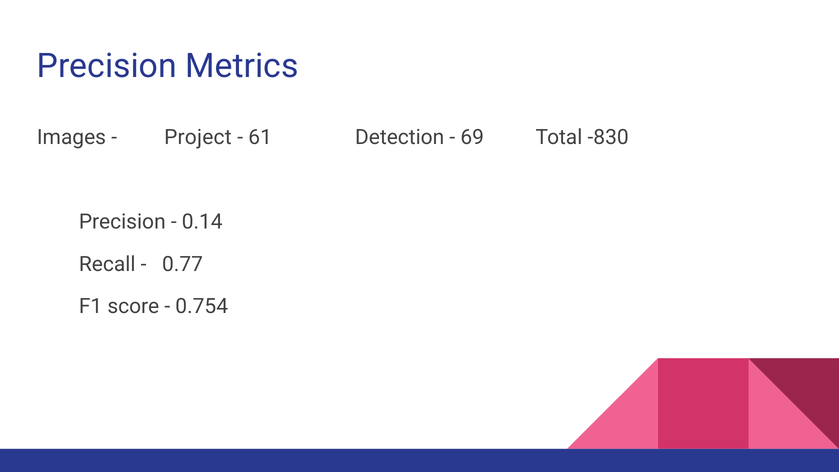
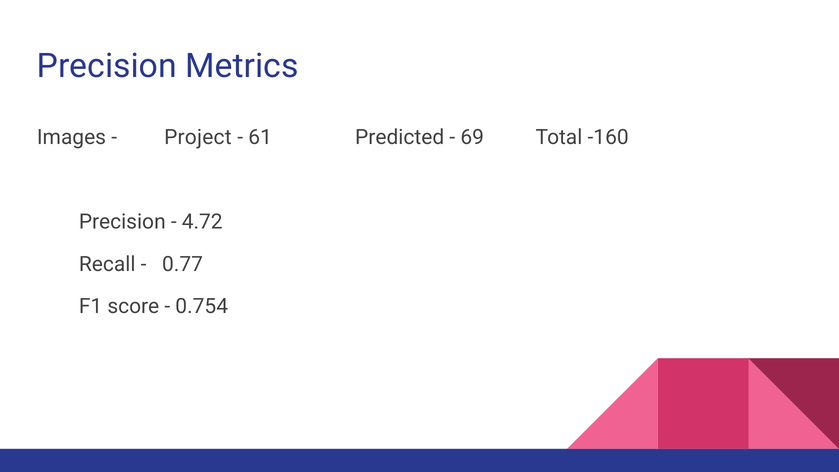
Detection: Detection -> Predicted (400, 137)
-830: -830 -> -160 (608, 137)
0.14: 0.14 -> 4.72 (202, 222)
